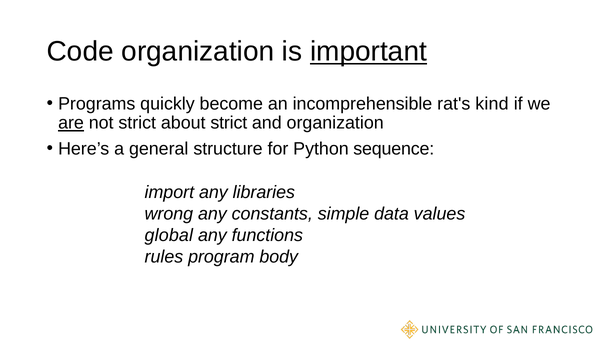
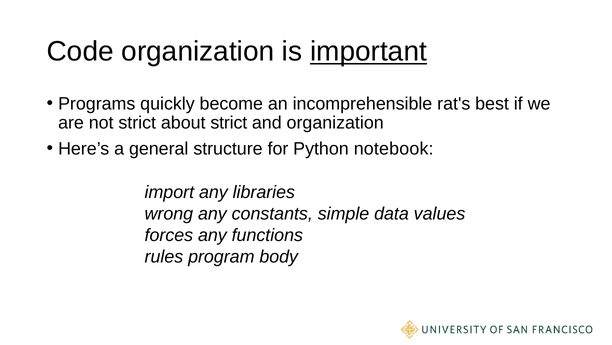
kind: kind -> best (492, 103)
are underline: present -> none (71, 123)
sequence: sequence -> notebook (394, 148)
global: global -> forces (169, 235)
